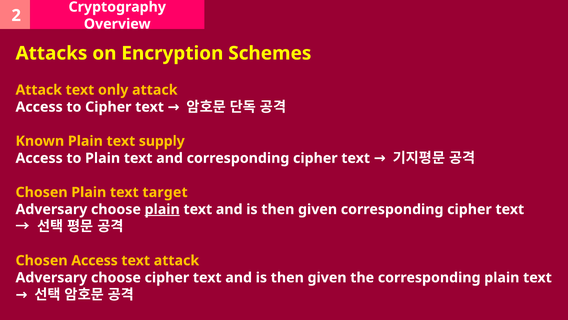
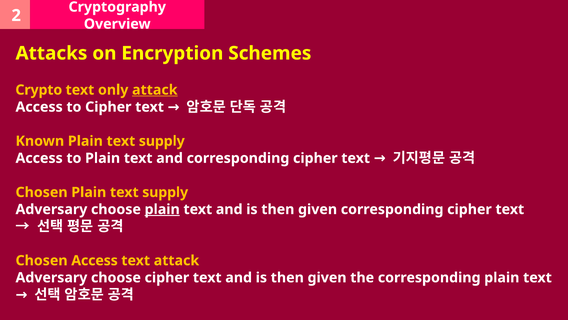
Attack: Attack -> Crypto (39, 90)
attack underline: none -> present (155, 90)
Chosen Plain text target: target -> supply (165, 192)
